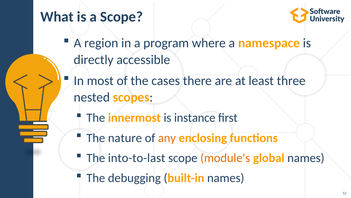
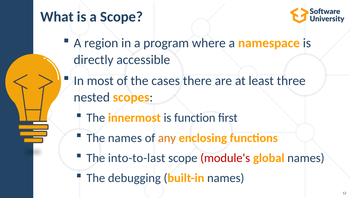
instance: instance -> function (195, 117)
The nature: nature -> names (125, 138)
module's colour: orange -> red (225, 158)
